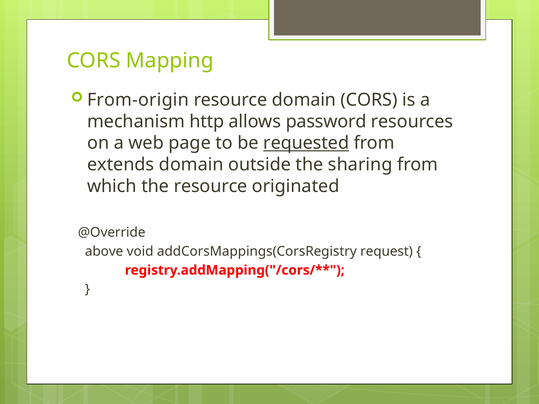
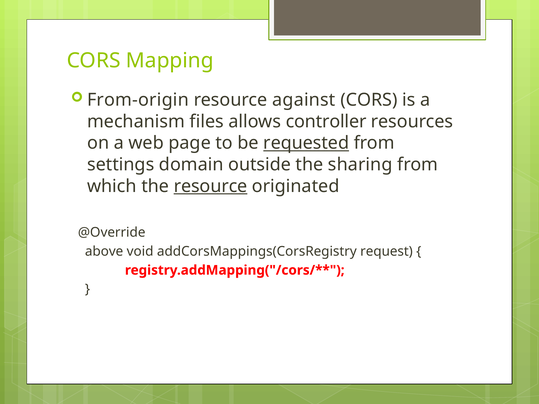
resource domain: domain -> against (304, 100)
http: http -> files (207, 122)
password: password -> controller (326, 122)
extends: extends -> settings (121, 165)
resource underline: none -> present (211, 186)
